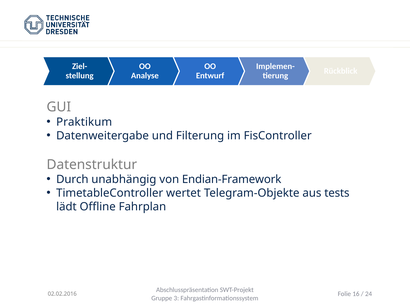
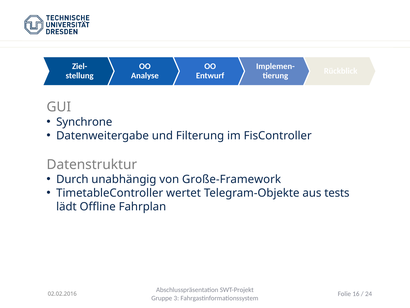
Praktikum: Praktikum -> Synchrone (84, 122)
Endian-Framework: Endian-Framework -> Große-Framework (232, 179)
